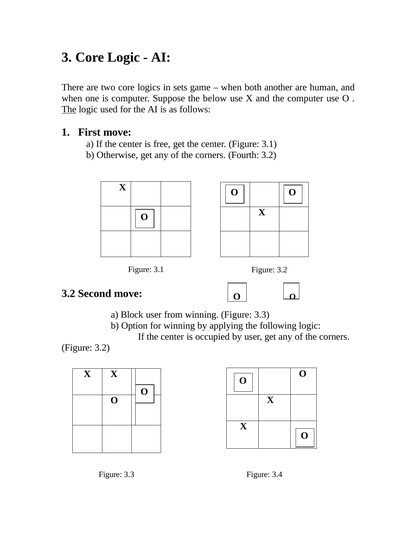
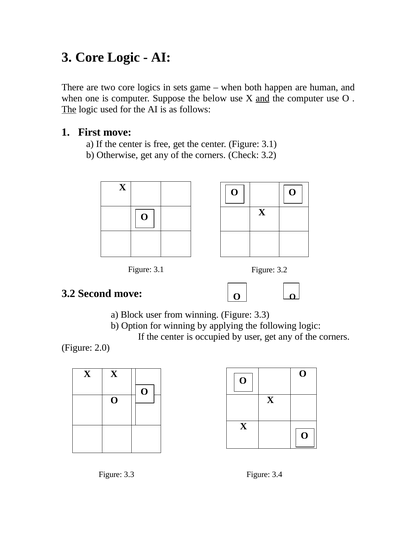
another: another -> happen (278, 87)
and underline: none -> present (263, 98)
Fourth: Fourth -> Check (244, 155)
3.2: 3.2 -> 2.0 (102, 348)
